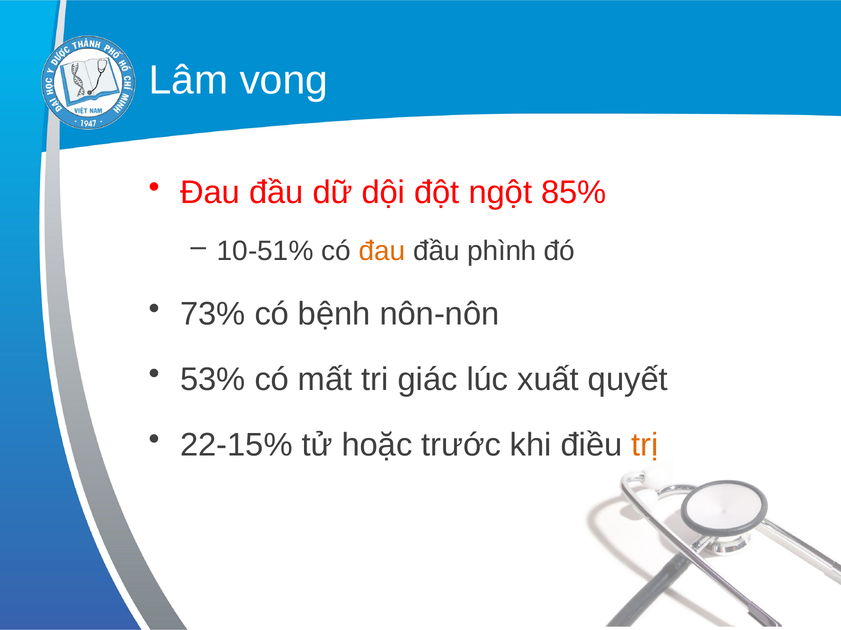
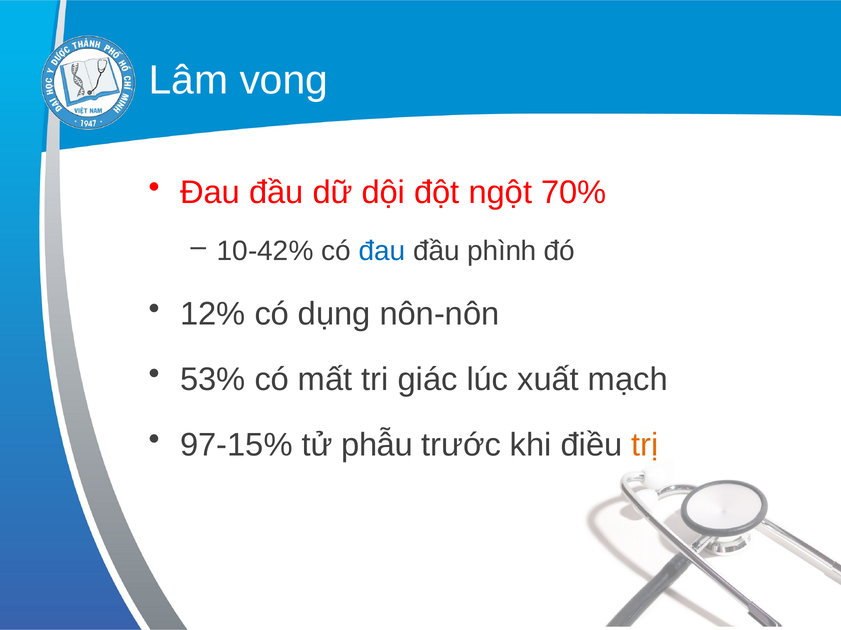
85%: 85% -> 70% (574, 193)
10-51%: 10-51% -> 10-42% (265, 251)
đau colour: orange -> blue (382, 251)
73%: 73% -> 12% (213, 314)
bệnh: bệnh -> dụng (334, 314)
quyết: quyết -> mạch (628, 380)
22-15%: 22-15% -> 97-15% (236, 445)
hoặc: hoặc -> phẫu (377, 445)
